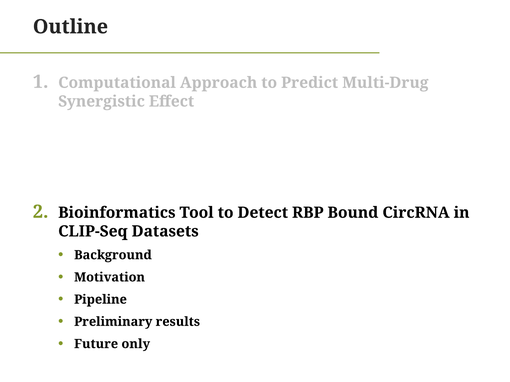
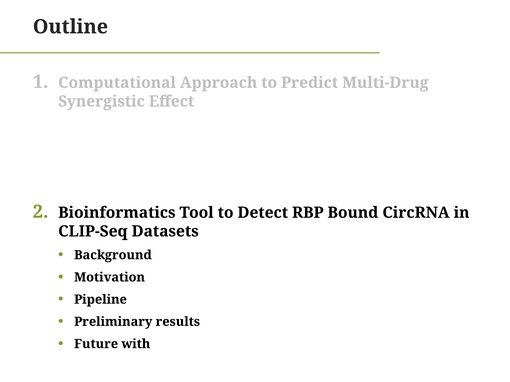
only: only -> with (136, 344)
